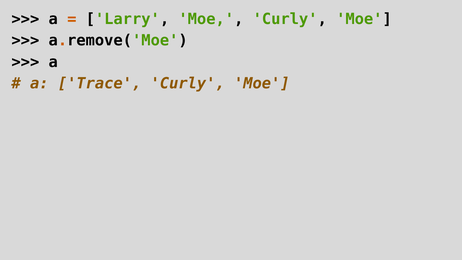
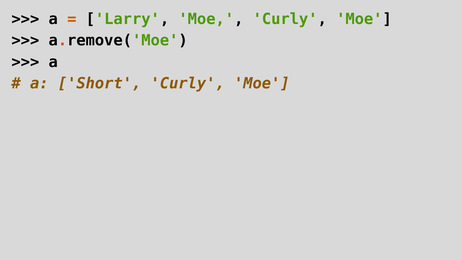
Trace: Trace -> Short (100, 83)
